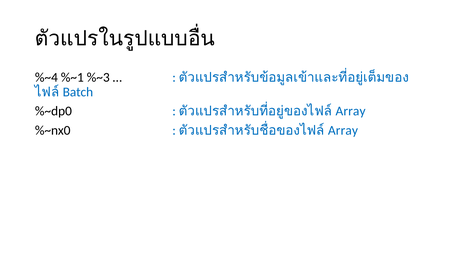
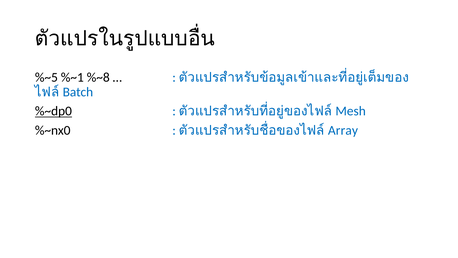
%~4: %~4 -> %~5 (46, 77)
%~3: %~3 -> %~8 (98, 77)
%~dp0 underline: none -> present (53, 111)
Array: Array -> Mesh (351, 111)
